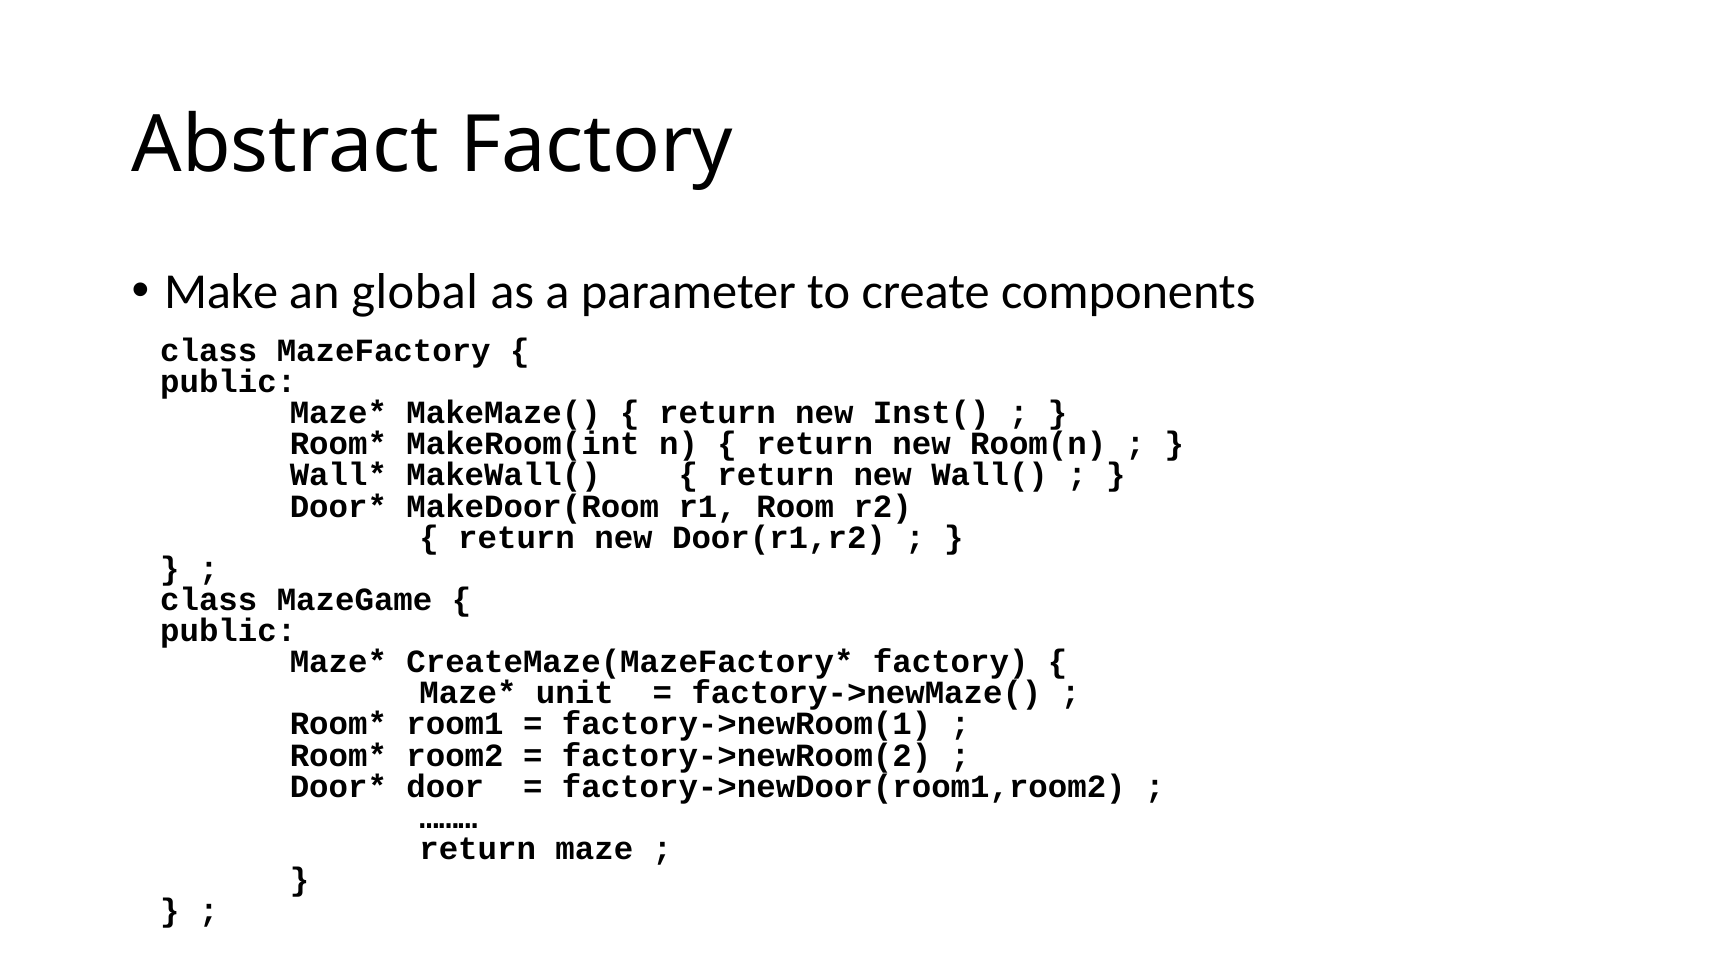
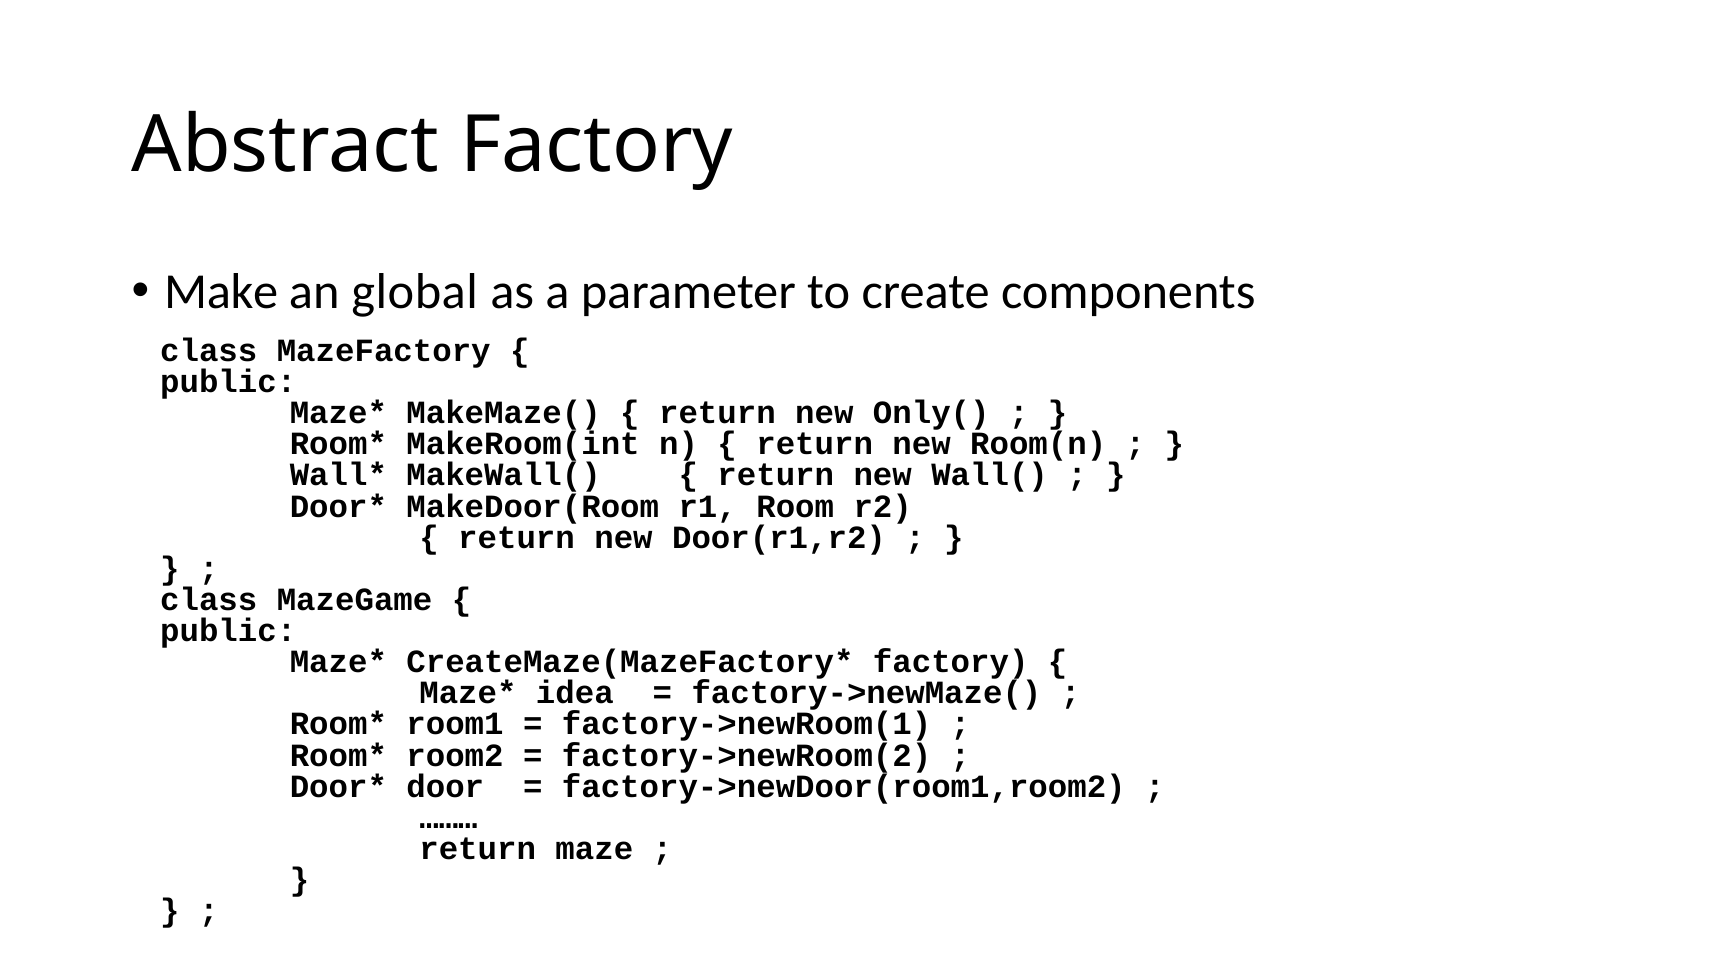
Inst(: Inst( -> Only( (931, 413)
unit: unit -> idea (575, 693)
